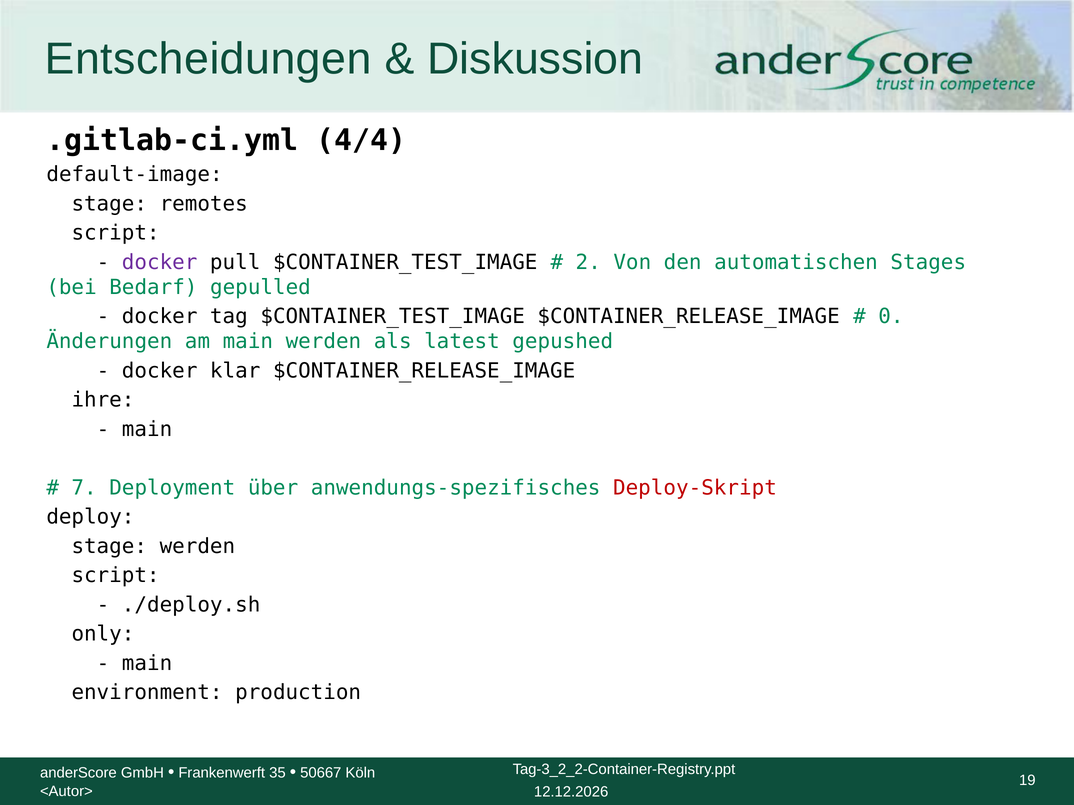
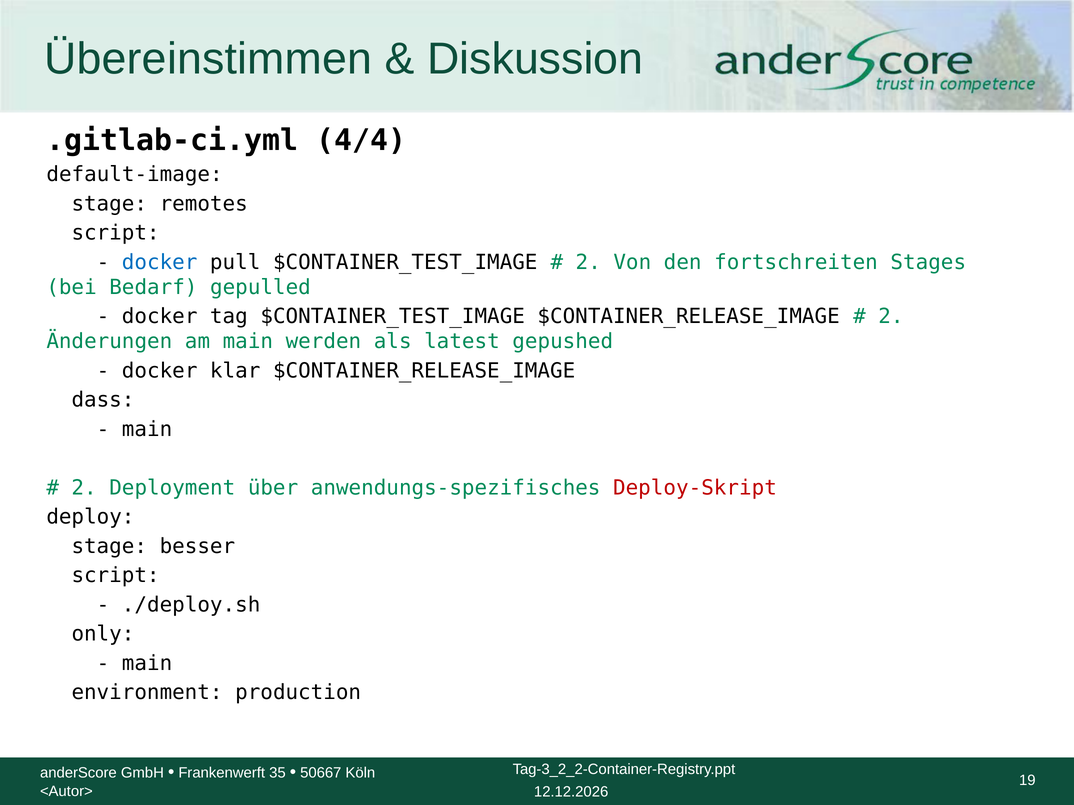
Entscheidungen: Entscheidungen -> Übereinstimmen (208, 59)
docker colour: purple -> blue (160, 262)
automatischen: automatischen -> fortschreiten (796, 262)
0: 0 -> 2 (891, 317)
ihre: ihre -> dass (103, 400)
7: 7 -> 2 (84, 488)
stage werden: werden -> besser (197, 547)
